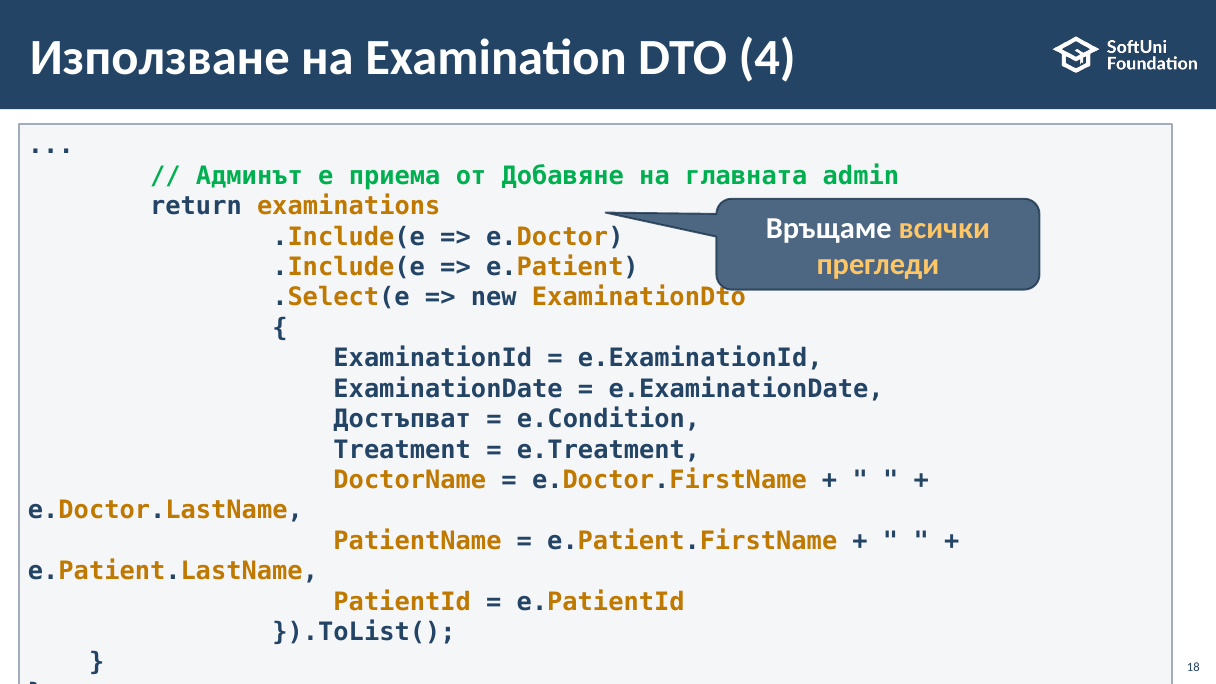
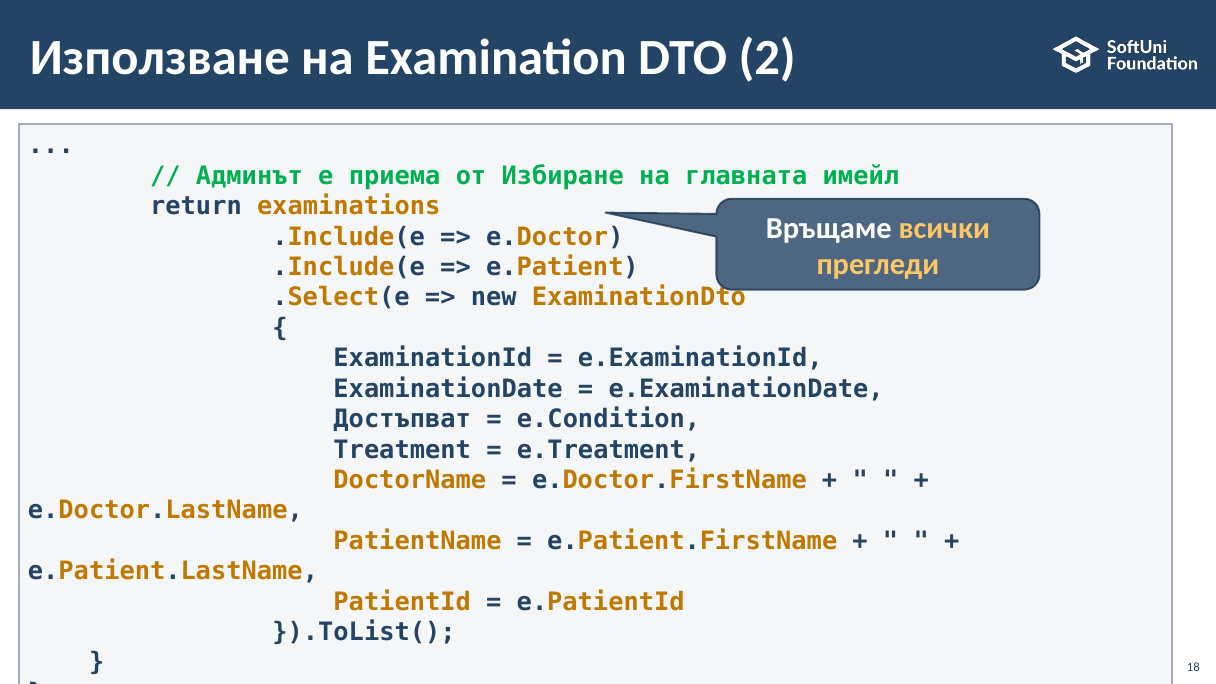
4: 4 -> 2 (767, 58)
Добавяне: Добавяне -> Избиране (563, 176)
admin: admin -> имейл (861, 176)
